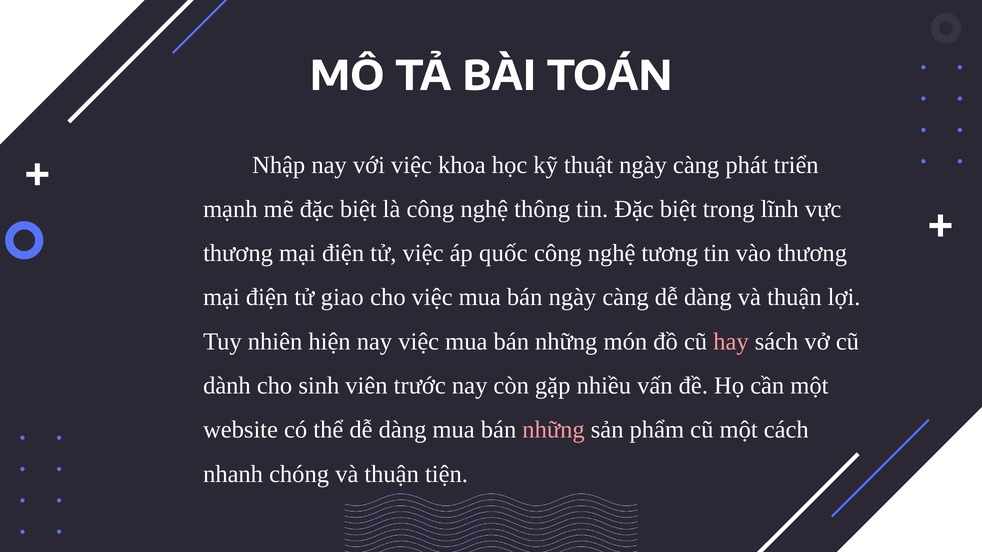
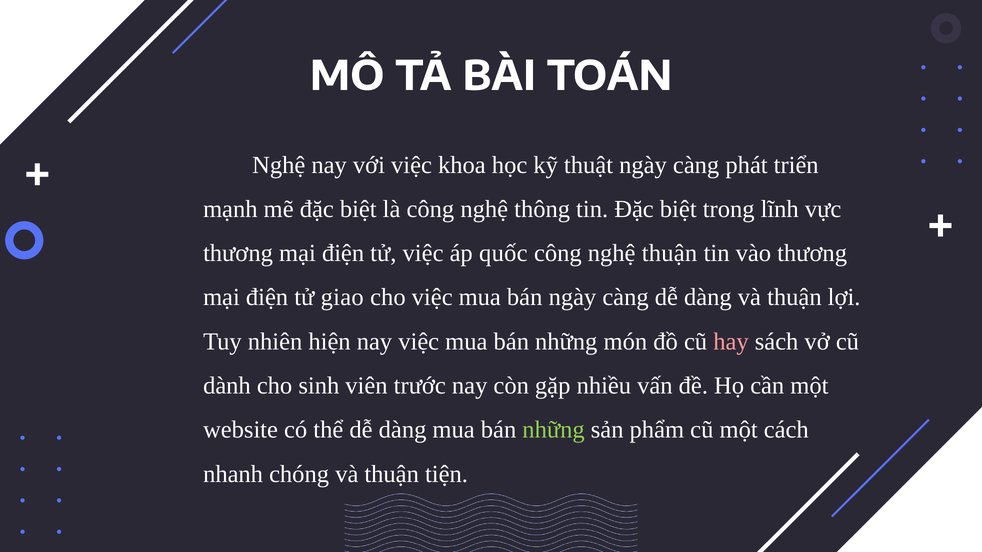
Nhập: Nhập -> Nghệ (279, 165)
nghệ tương: tương -> thuận (670, 253)
những colour: pink -> light green (554, 430)
